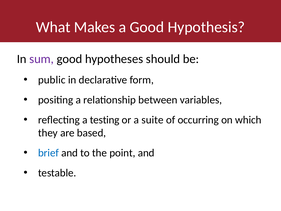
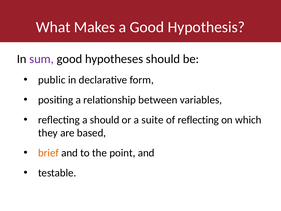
a testing: testing -> should (105, 120)
of occurring: occurring -> reflecting (198, 120)
brief colour: blue -> orange (48, 153)
